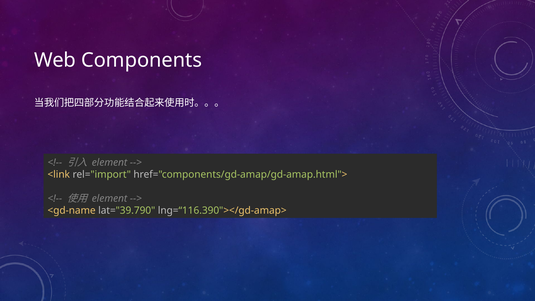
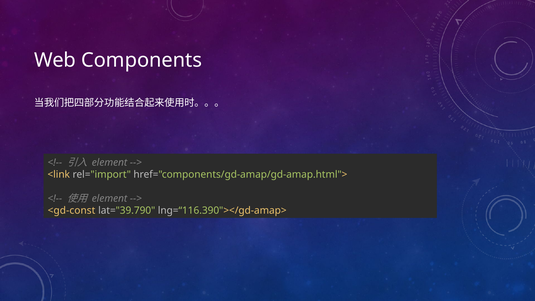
<gd-name: <gd-name -> <gd-const (72, 211)
